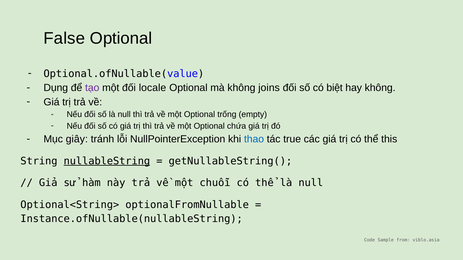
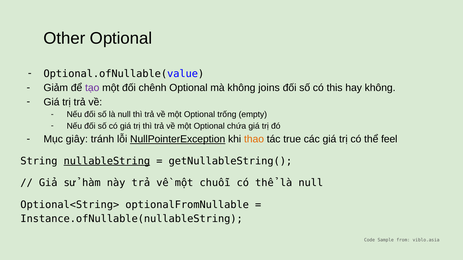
False: False -> Other (64, 38)
Dụng: Dụng -> Giảm (56, 88)
locale: locale -> chênh (153, 88)
biệt: biệt -> this (335, 88)
NullPointerException underline: none -> present (178, 139)
thao colour: blue -> orange (254, 139)
this: this -> feel (389, 139)
